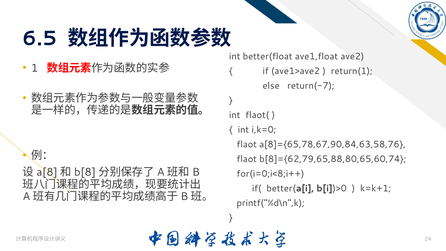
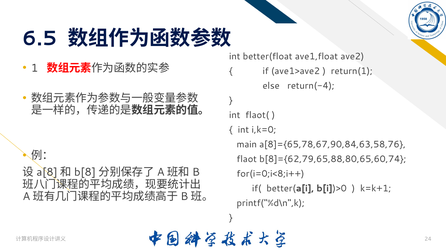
return(-7: return(-7 -> return(-4 (311, 86)
flaot: flaot -> main (247, 144)
